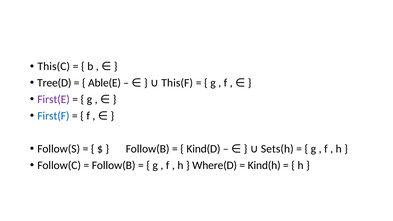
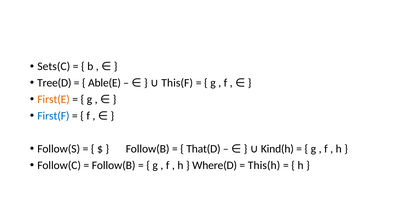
This(C: This(C -> Sets(C (54, 66)
First(E colour: purple -> orange (54, 99)
Kind(D: Kind(D -> That(D (203, 149)
Sets(h: Sets(h -> Kind(h (277, 149)
Kind(h: Kind(h -> This(h (264, 165)
